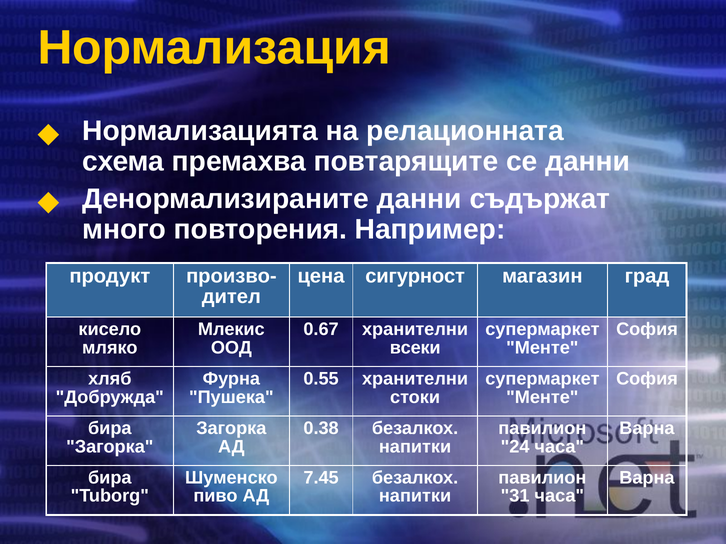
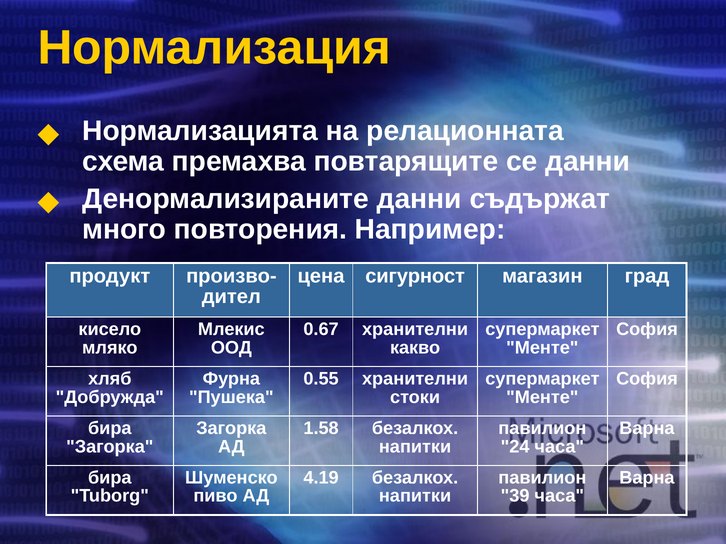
всеки: всеки -> какво (415, 348)
0.38: 0.38 -> 1.58 (321, 429)
7.45: 7.45 -> 4.19 (321, 478)
31: 31 -> 39 (515, 496)
